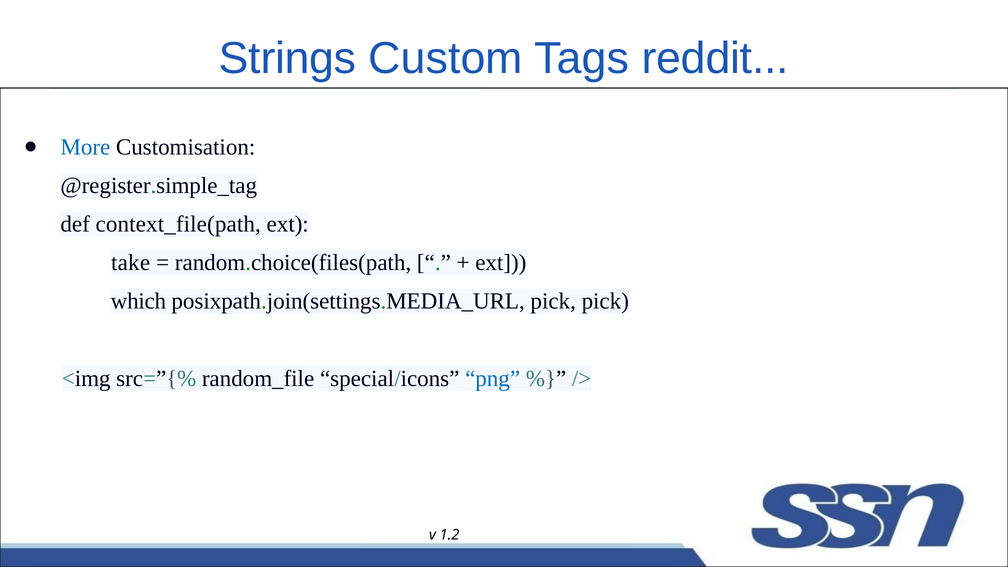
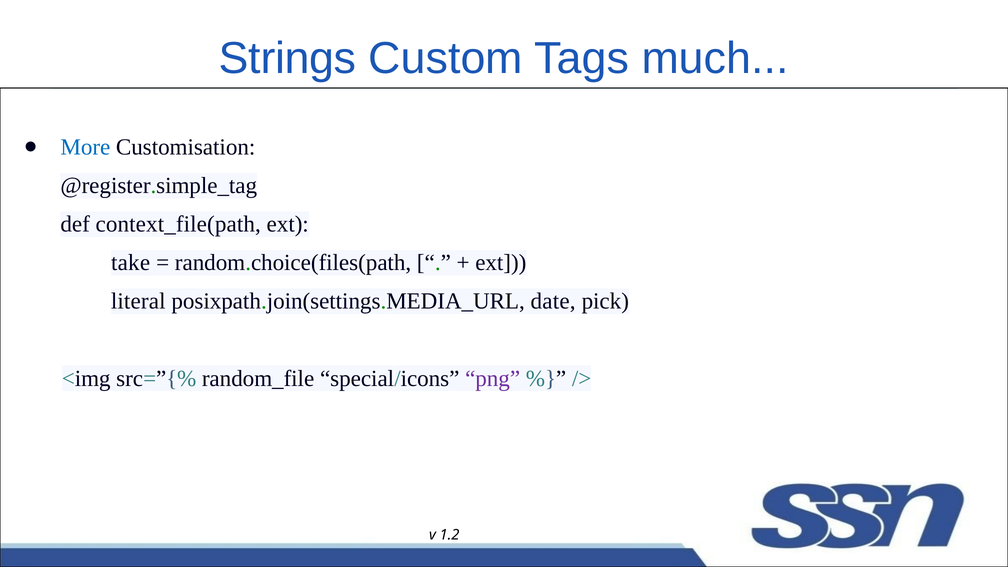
reddit: reddit -> much (715, 59)
which: which -> literal (138, 301)
posixpath.join(settings.MEDIA_URL pick: pick -> date (553, 301)
png colour: blue -> purple (493, 378)
